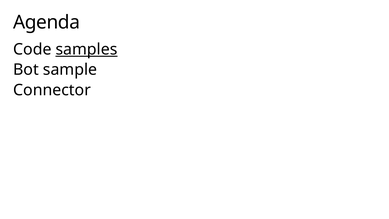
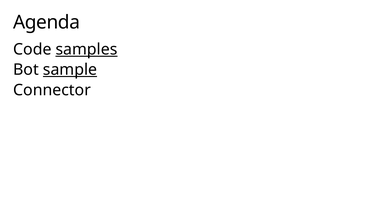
sample underline: none -> present (70, 70)
